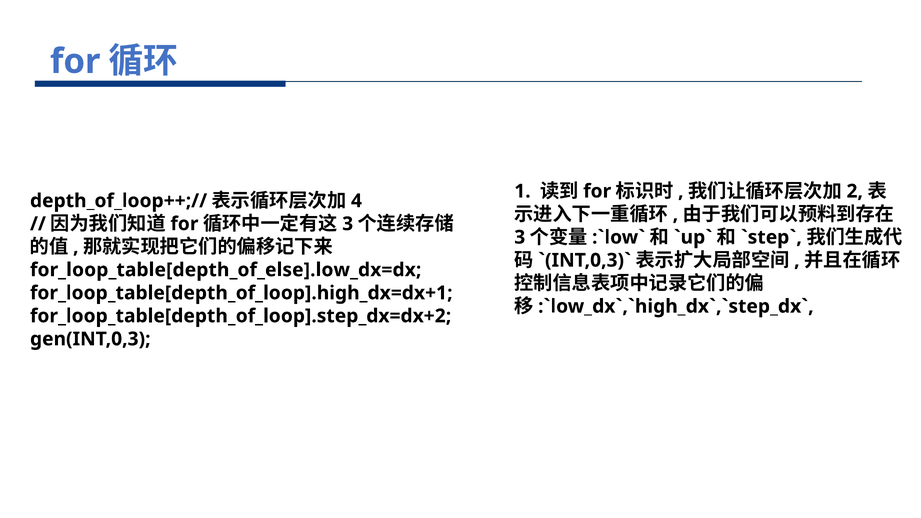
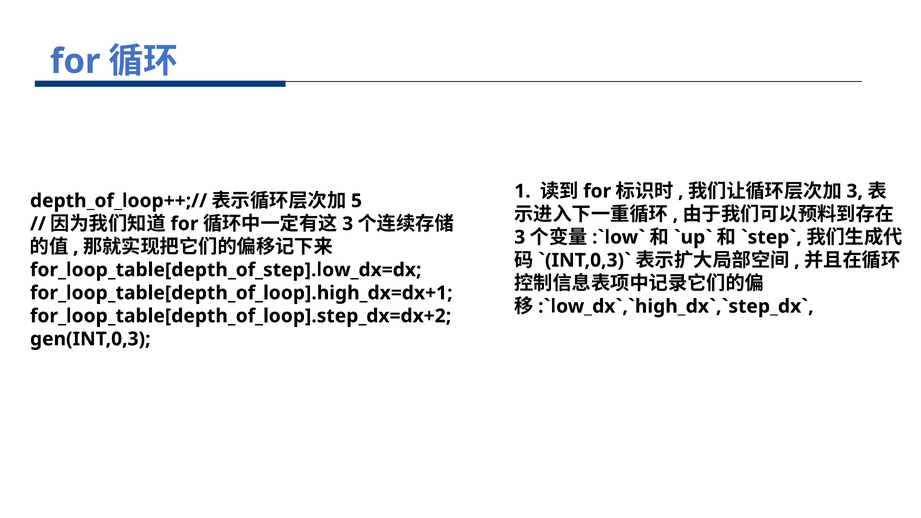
2: 2 -> 3 (855, 191)
4: 4 -> 5 (356, 201)
for_loop_table[depth_of_else].low_dx=dx: for_loop_table[depth_of_else].low_dx=dx -> for_loop_table[depth_of_step].low_dx=dx (226, 270)
